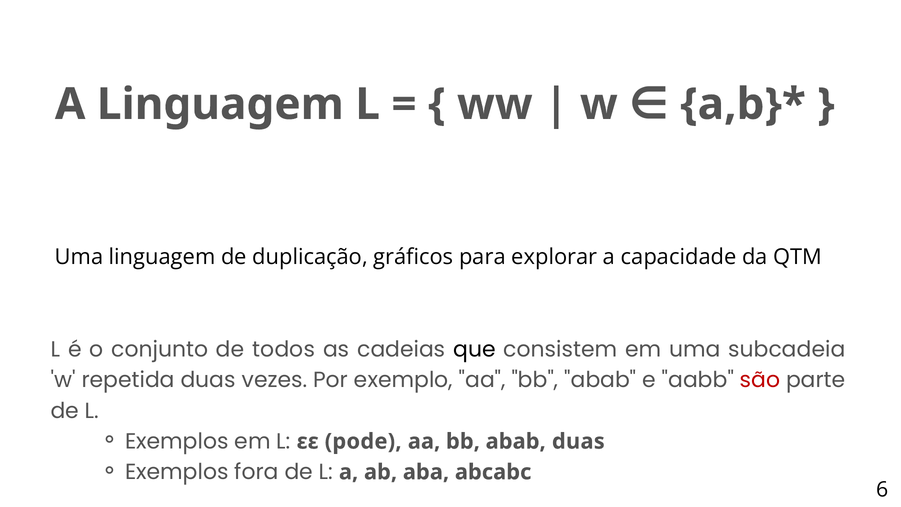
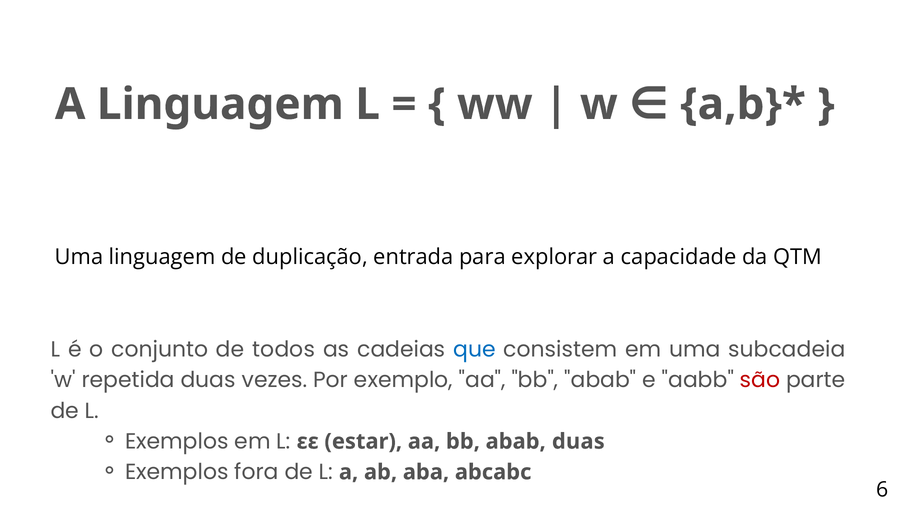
gráficos: gráficos -> entrada (413, 257)
que colour: black -> blue (474, 349)
pode: pode -> estar (363, 441)
